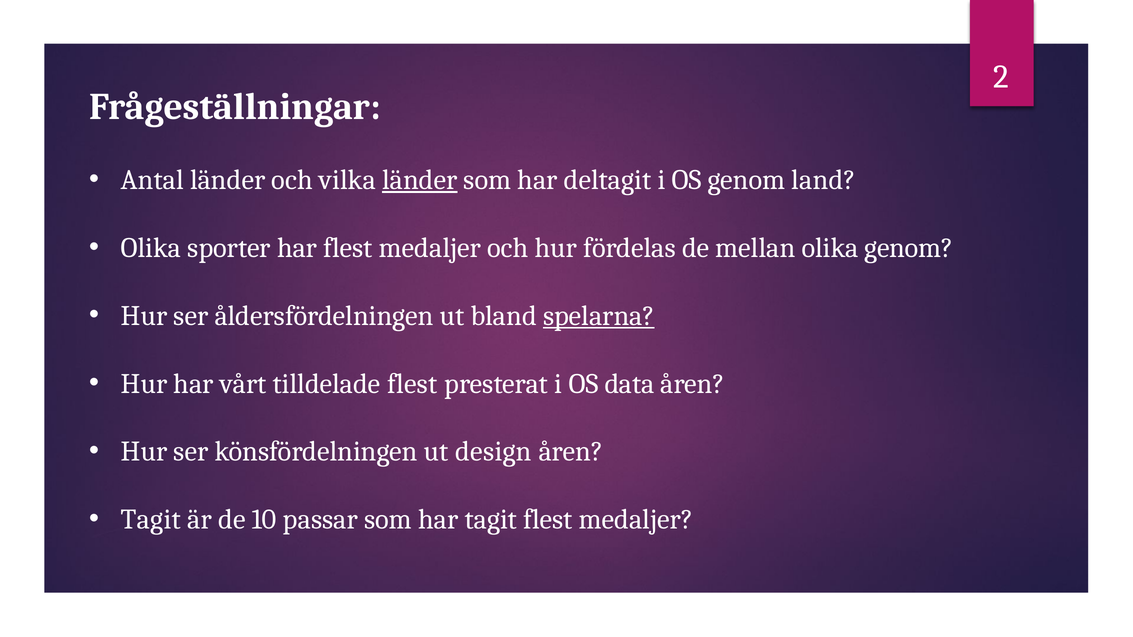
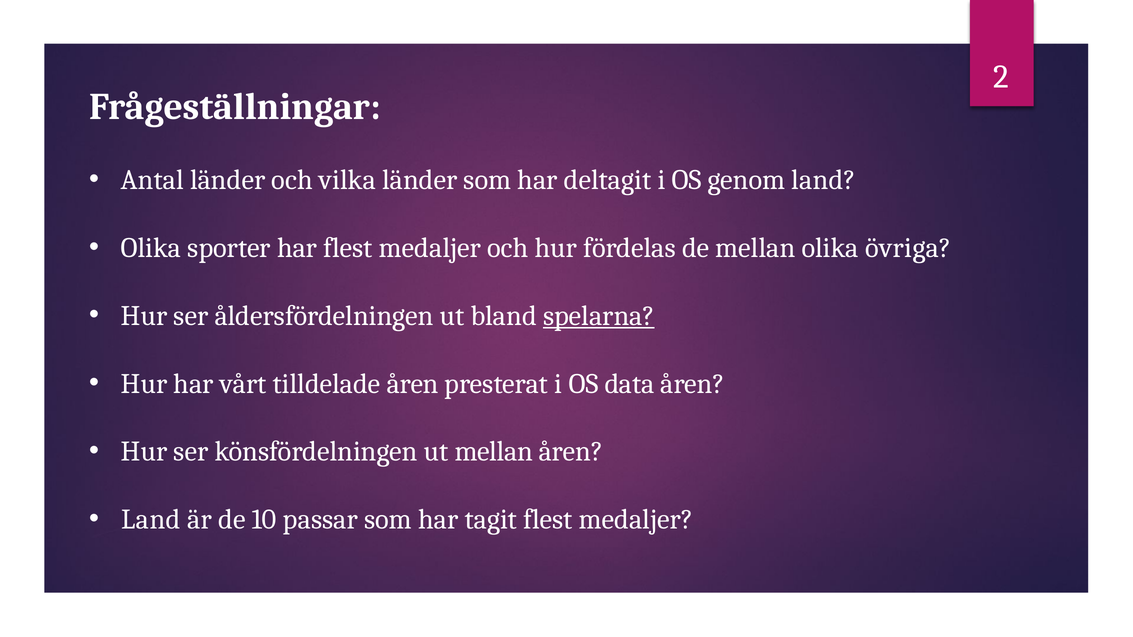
länder underline: present -> none (420, 180)
olika genom: genom -> övriga (908, 248)
tilldelade flest: flest -> åren (413, 384)
ut design: design -> mellan (494, 452)
Tagit: Tagit -> Land (151, 520)
